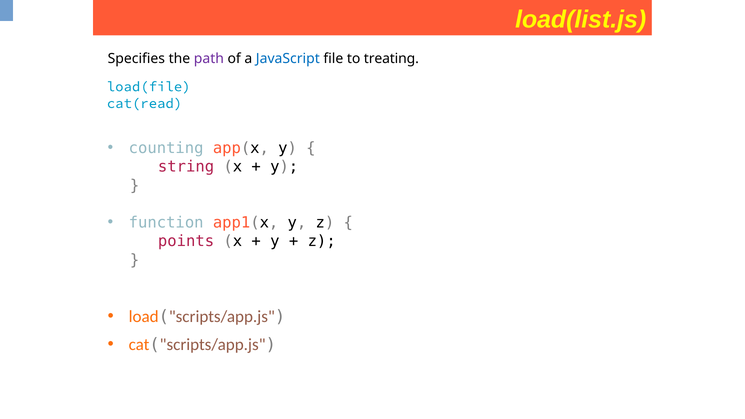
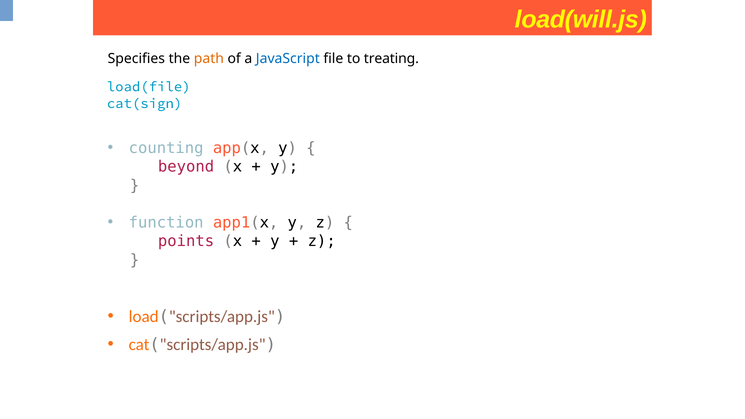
load(list.js: load(list.js -> load(will.js (581, 19)
path colour: purple -> orange (209, 59)
cat(read: cat(read -> cat(sign (144, 103)
string: string -> beyond (186, 167)
